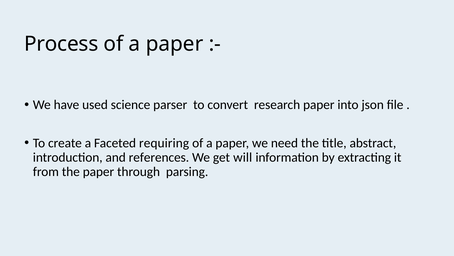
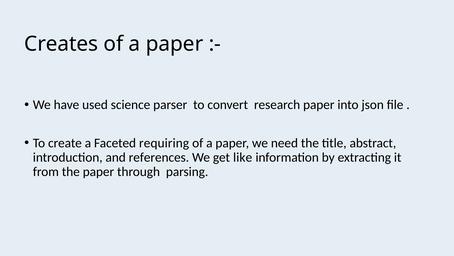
Process: Process -> Creates (61, 44)
will: will -> like (243, 157)
